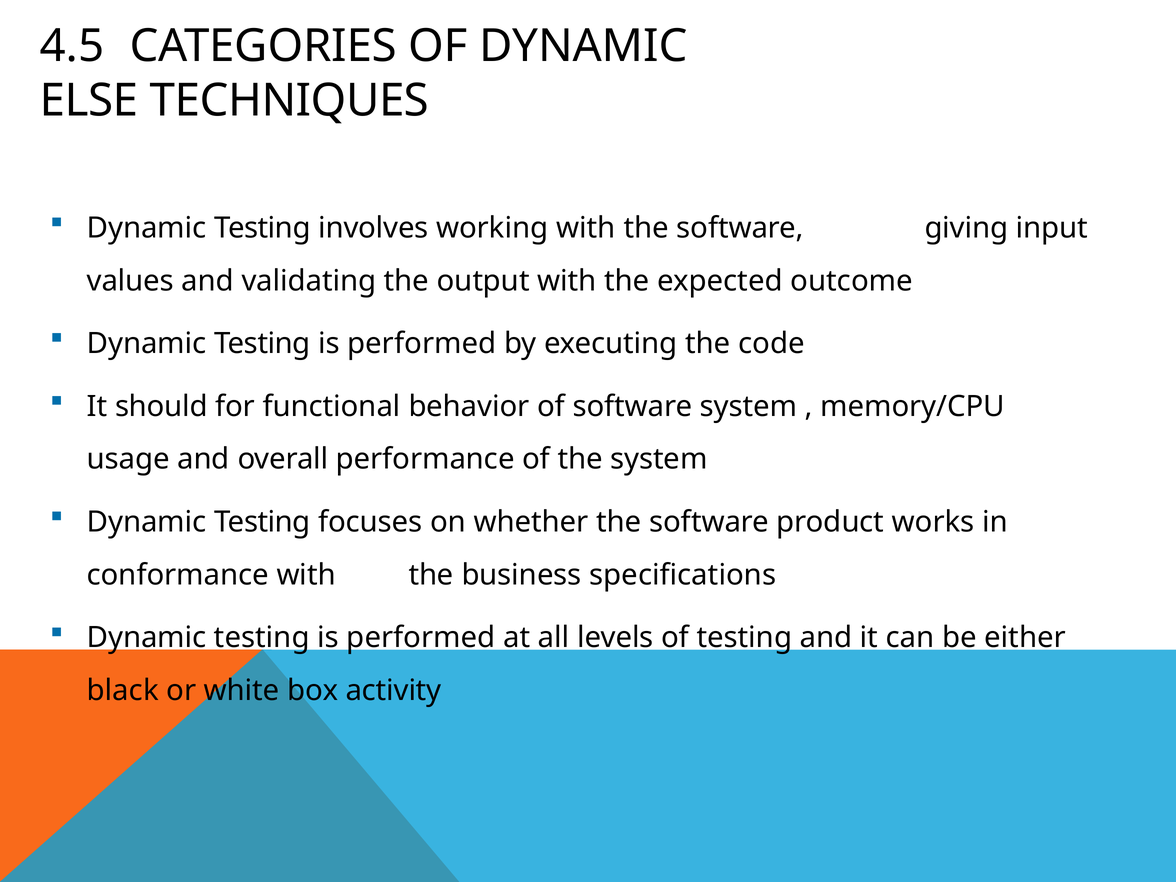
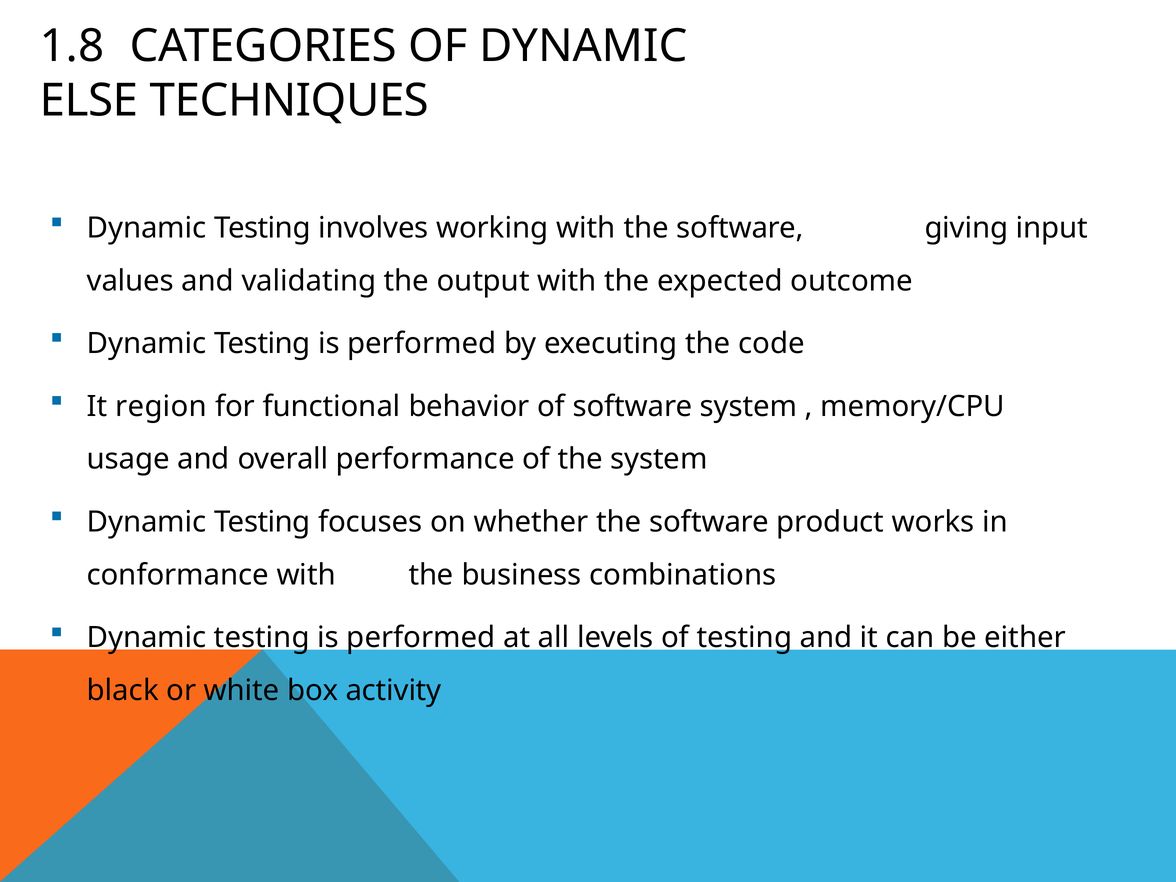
4.5: 4.5 -> 1.8 (72, 46)
should: should -> region (161, 406)
specifications: specifications -> combinations (683, 575)
